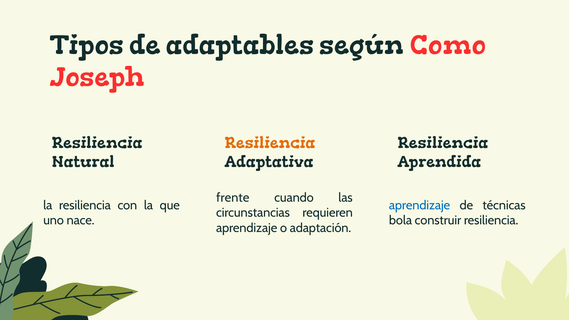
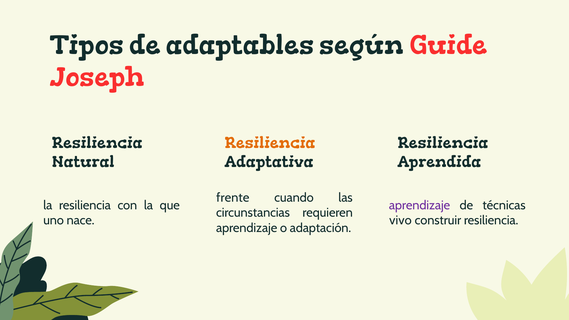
Como: Como -> Guide (448, 45)
aprendizaje colour: blue -> purple (420, 205)
bola: bola -> vivo (400, 220)
